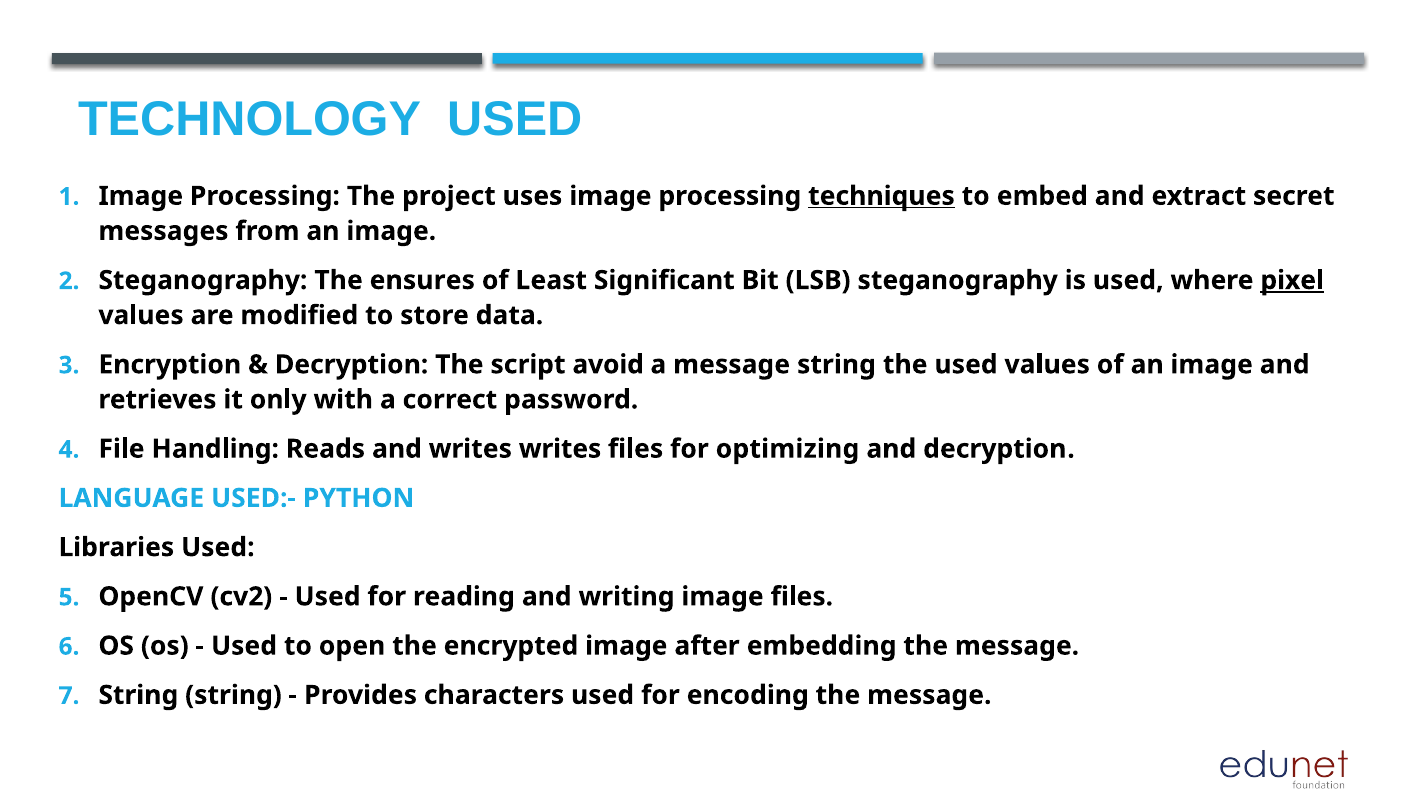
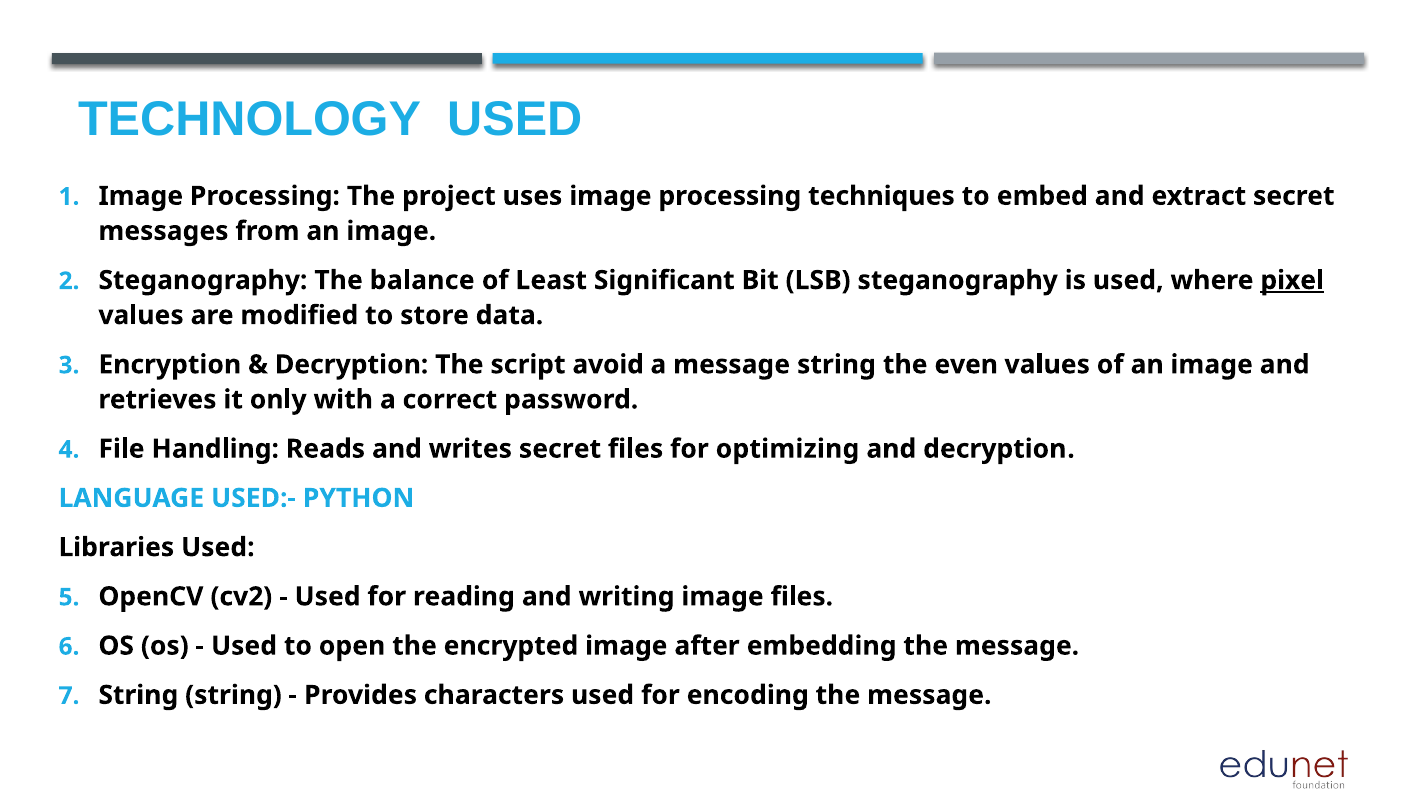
techniques underline: present -> none (881, 196)
ensures: ensures -> balance (422, 280)
the used: used -> even (966, 364)
writes writes: writes -> secret (560, 449)
